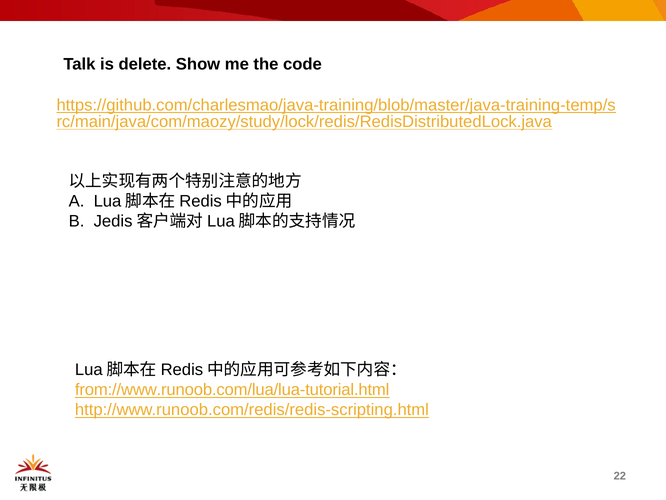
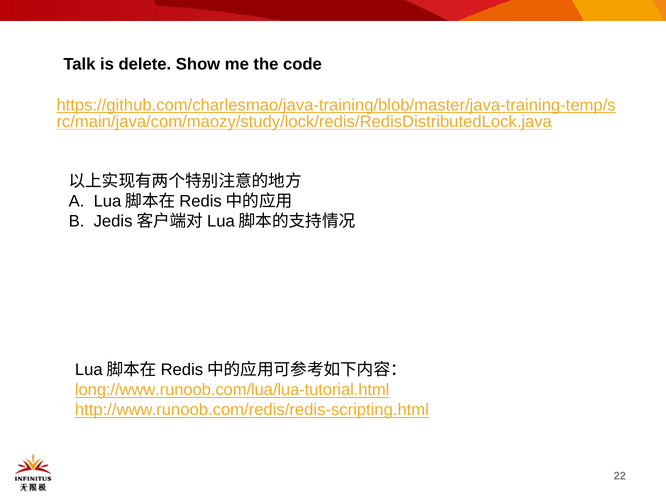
from://www.runoob.com/lua/lua-tutorial.html: from://www.runoob.com/lua/lua-tutorial.html -> long://www.runoob.com/lua/lua-tutorial.html (232, 390)
